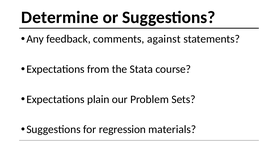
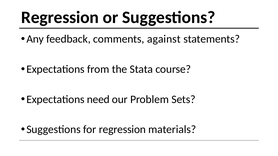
Determine: Determine -> Regression (60, 17)
plain: plain -> need (98, 100)
